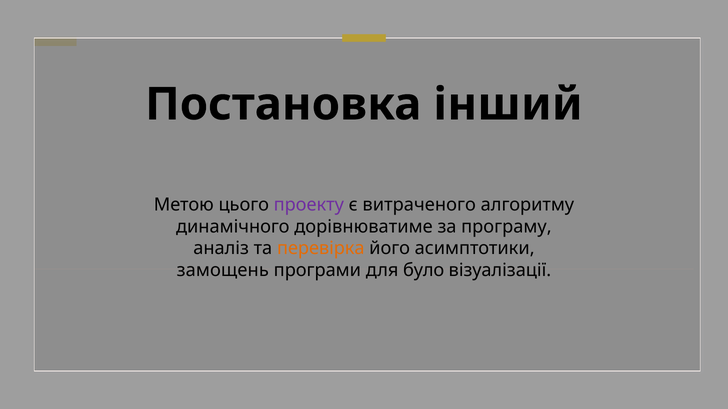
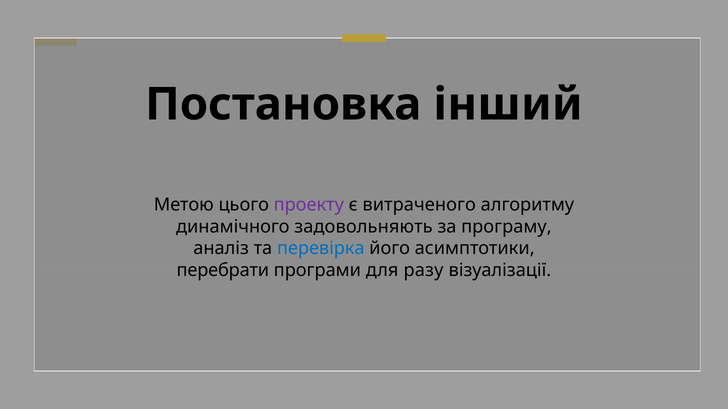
дорівнюватиме: дорівнюватиме -> задовольняють (363, 227)
перевірка colour: orange -> blue (321, 249)
замощень: замощень -> перебрати (223, 270)
було: було -> разу (423, 270)
